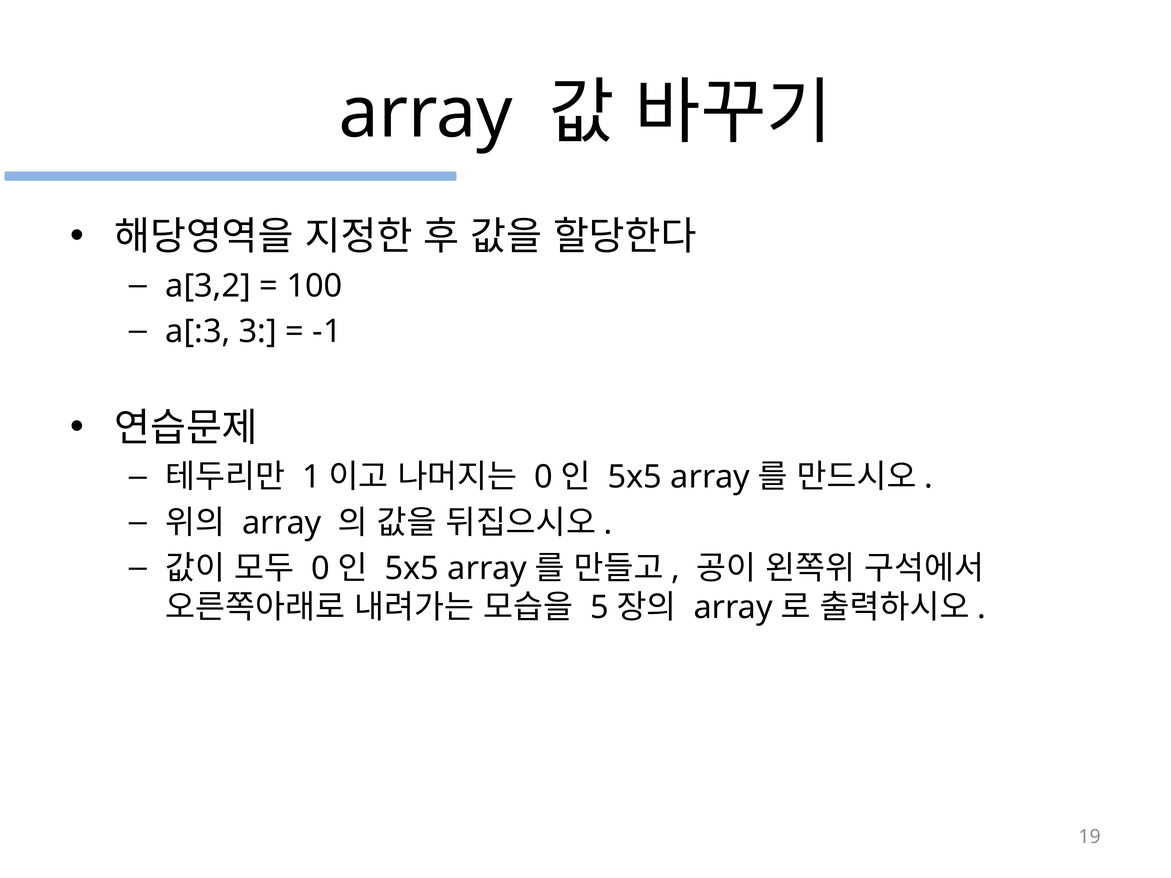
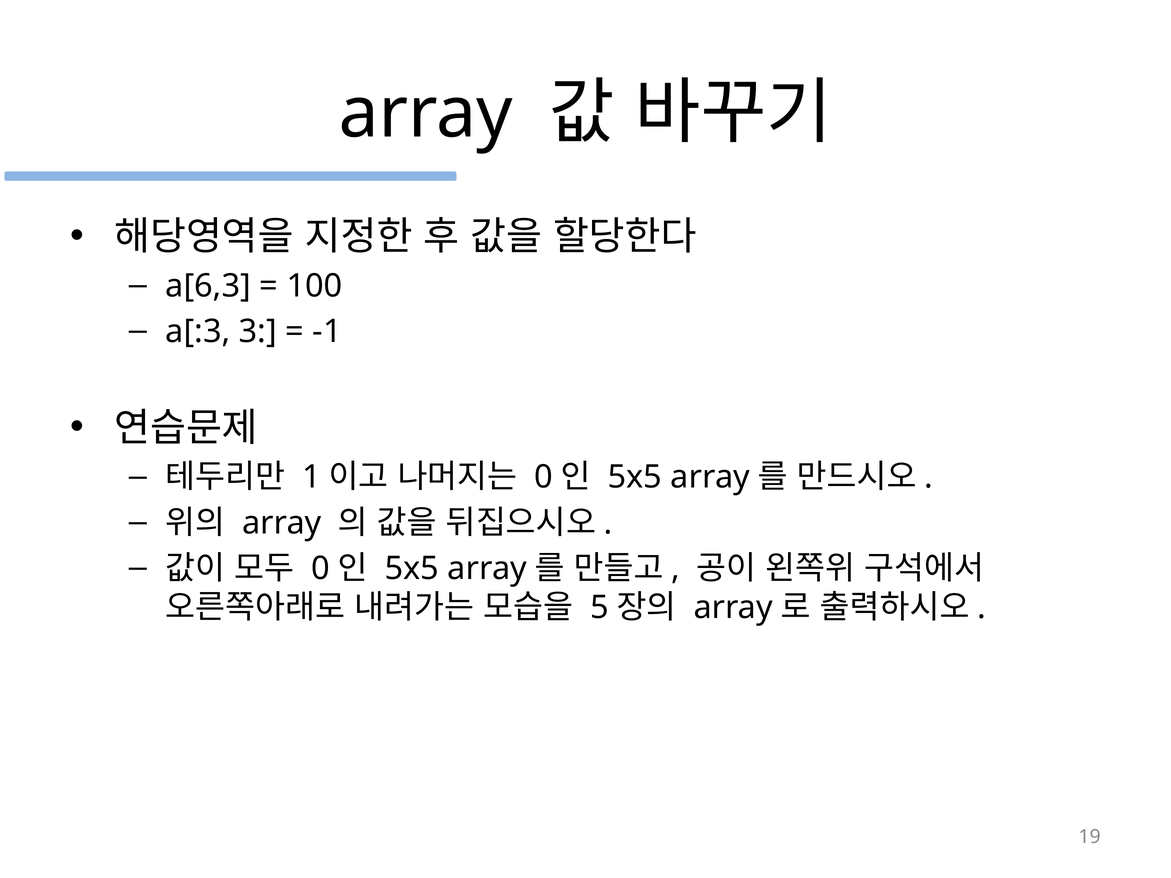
a[3,2: a[3,2 -> a[6,3 (208, 286)
